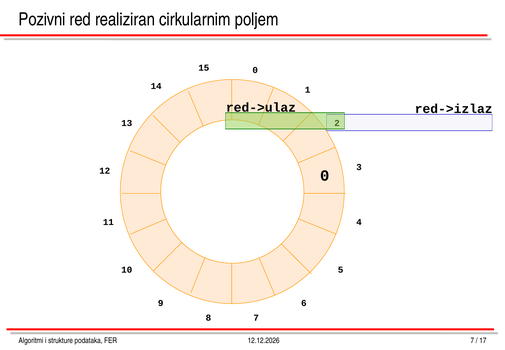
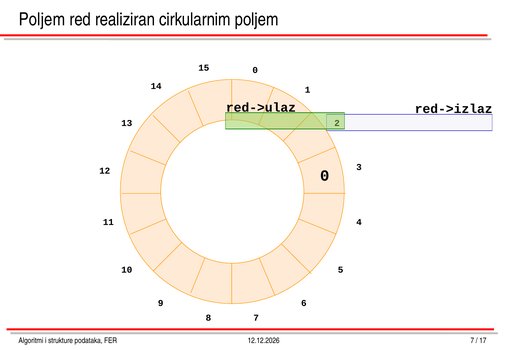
Pozivni: Pozivni -> Poljem (42, 20)
